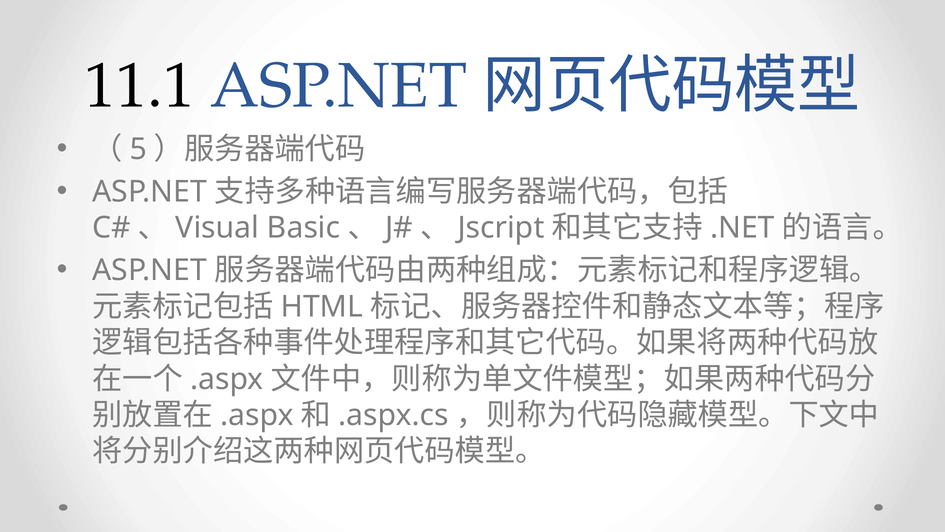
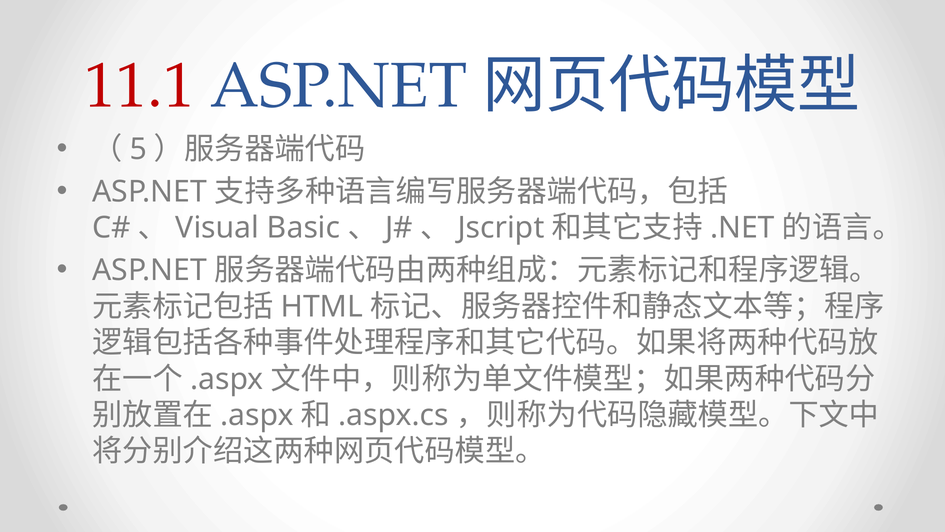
11.1 colour: black -> red (140, 86)
